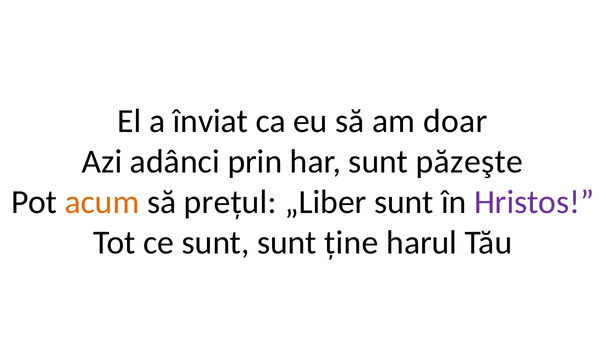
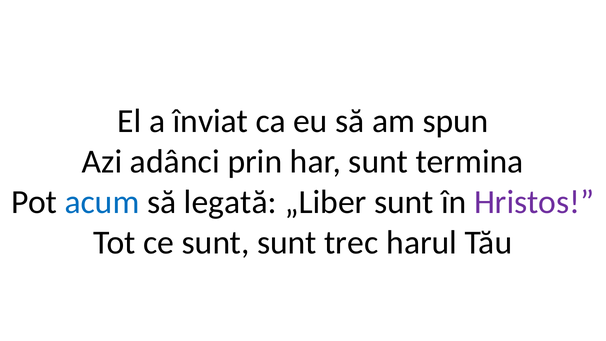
doar: doar -> spun (455, 121)
păzeşte: păzeşte -> termina (470, 162)
acum colour: orange -> blue (102, 202)
prețul: prețul -> legată (230, 202)
ține: ține -> trec (351, 242)
